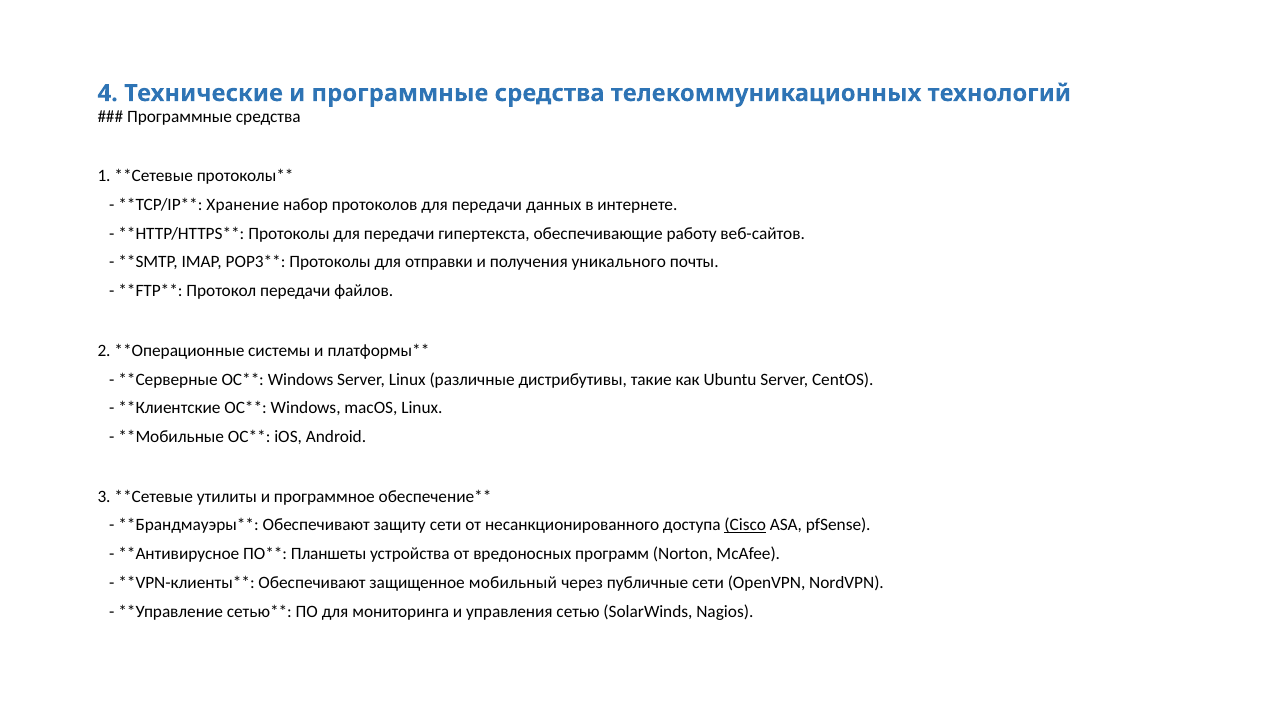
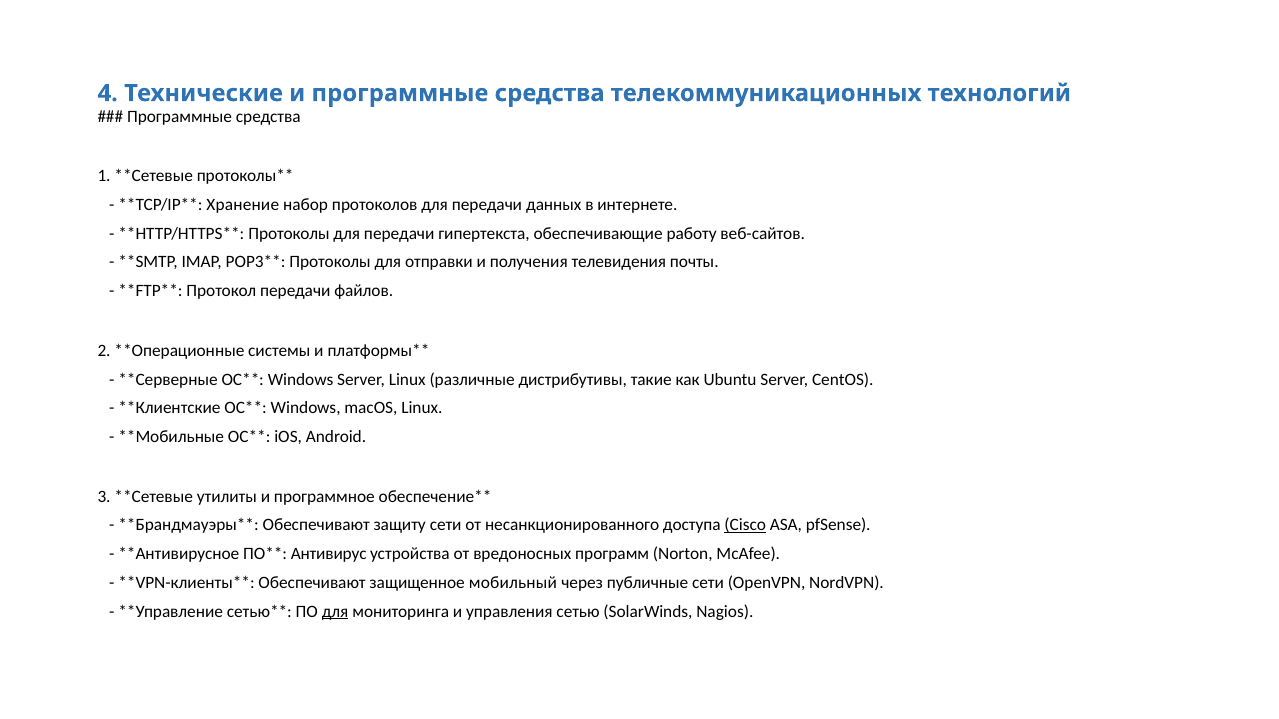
уникального: уникального -> телевидения (619, 262)
Планшеты: Планшеты -> Антивирус (329, 554)
для underline: none -> present (335, 612)
